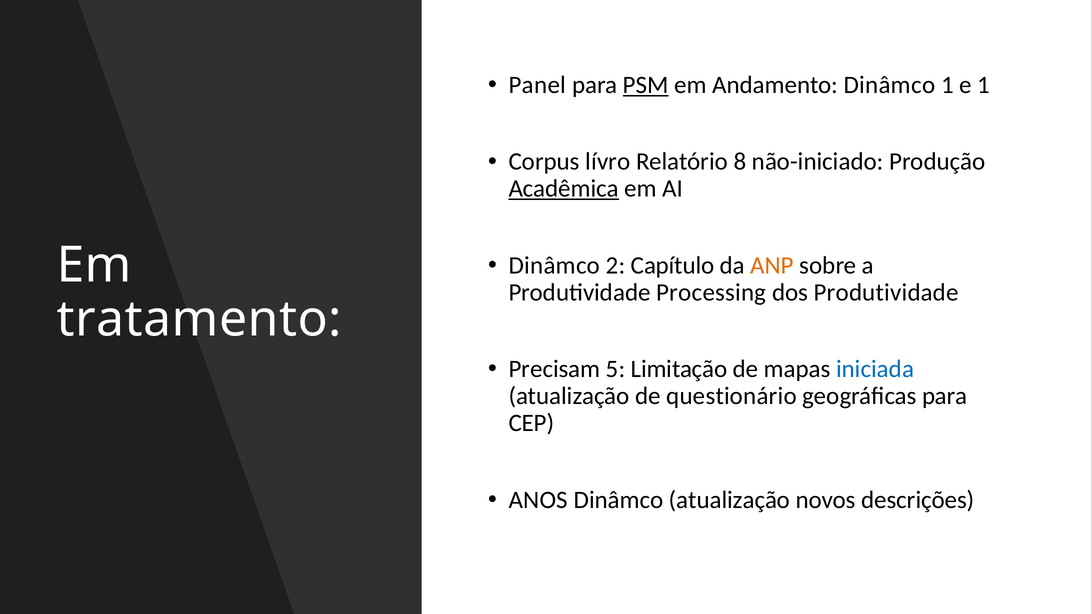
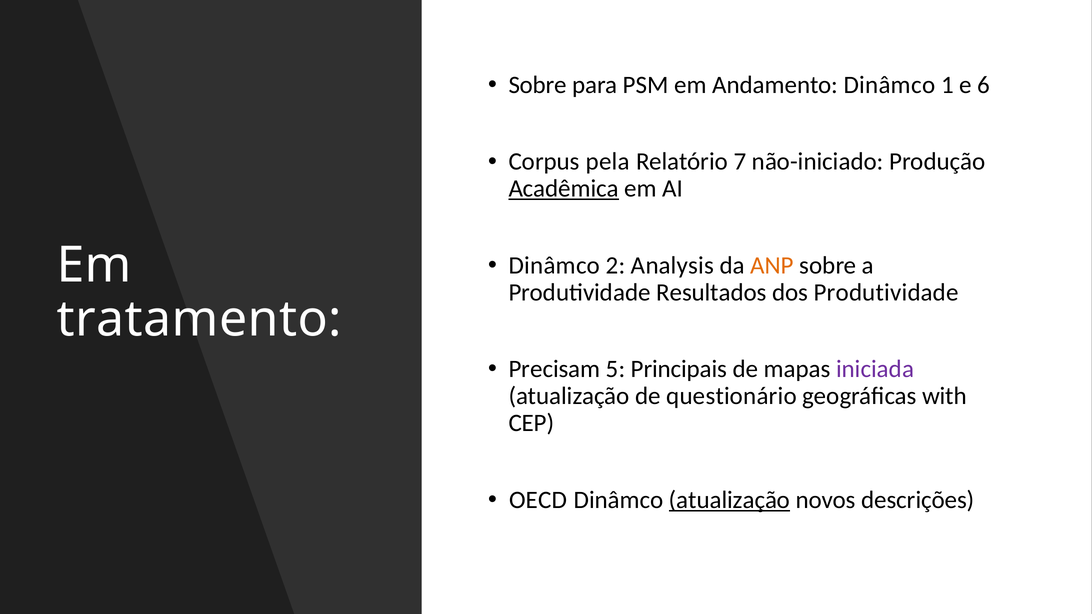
Panel: Panel -> Sobre (538, 85)
PSM underline: present -> none (646, 85)
e 1: 1 -> 6 (984, 85)
lívro: lívro -> pela (608, 162)
8: 8 -> 7 (740, 162)
Capítulo: Capítulo -> Analysis (672, 266)
Processing: Processing -> Resultados (711, 293)
Limitação: Limitação -> Principais (679, 369)
iniciada colour: blue -> purple (875, 369)
geográficas para: para -> with (945, 396)
ANOS: ANOS -> OECD (538, 500)
atualização underline: none -> present (730, 500)
